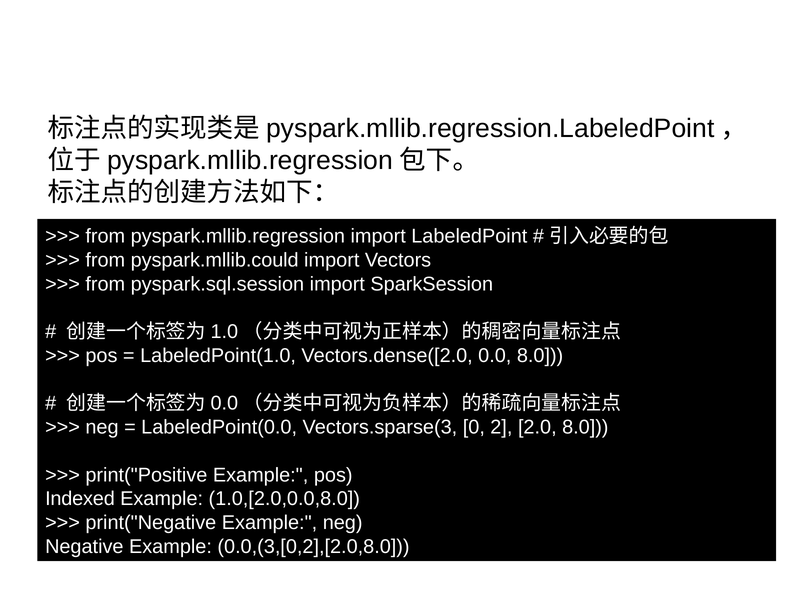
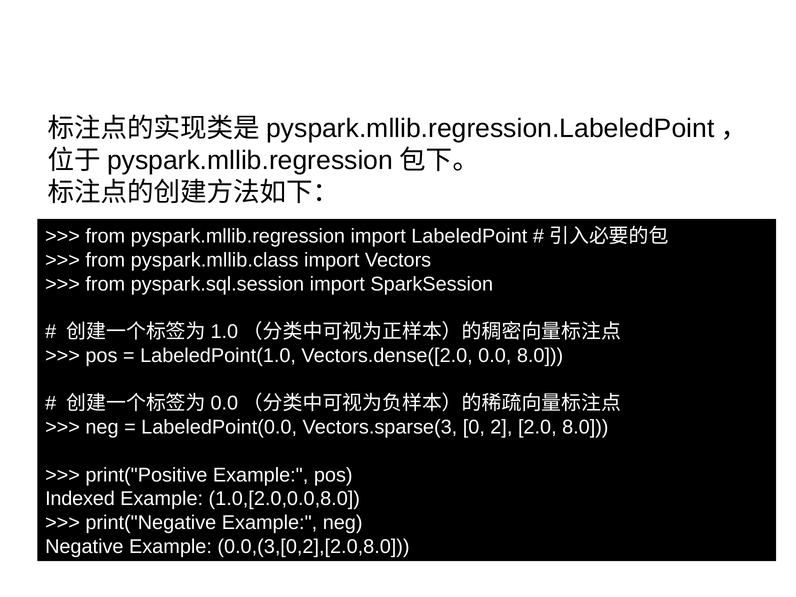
pyspark.mllib.could: pyspark.mllib.could -> pyspark.mllib.class (215, 260)
